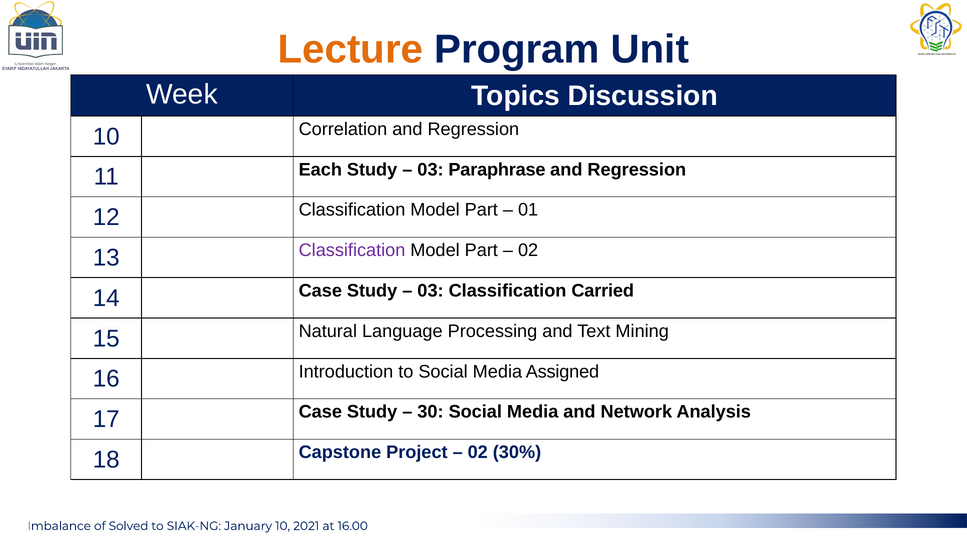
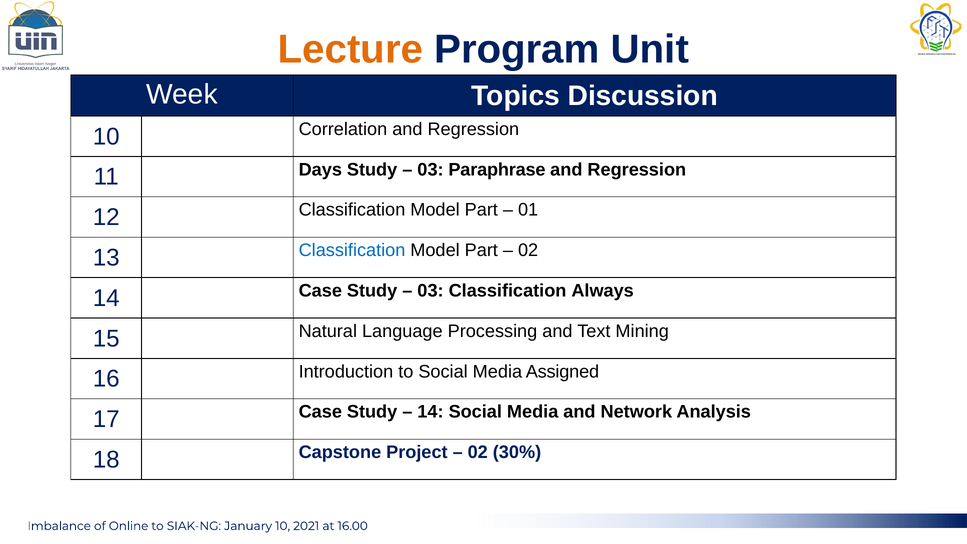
Each: Each -> Days (320, 170)
Classification colour: purple -> blue (352, 250)
Carried: Carried -> Always (603, 291)
30: 30 -> 14 (430, 412)
Solved: Solved -> Online (129, 526)
